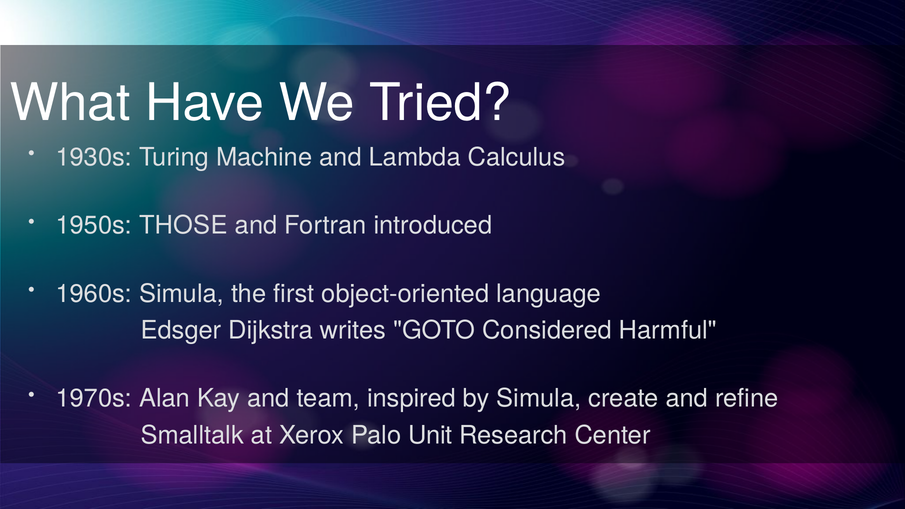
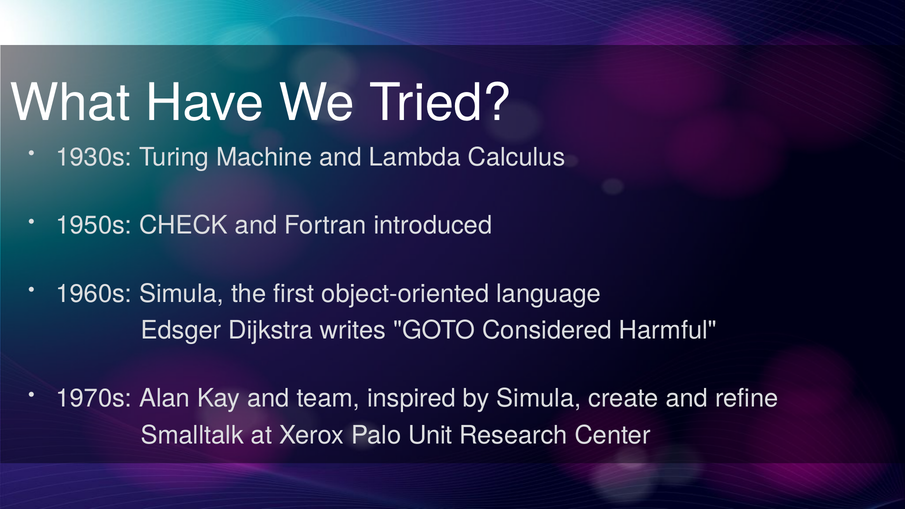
THOSE: THOSE -> CHECK (184, 225)
